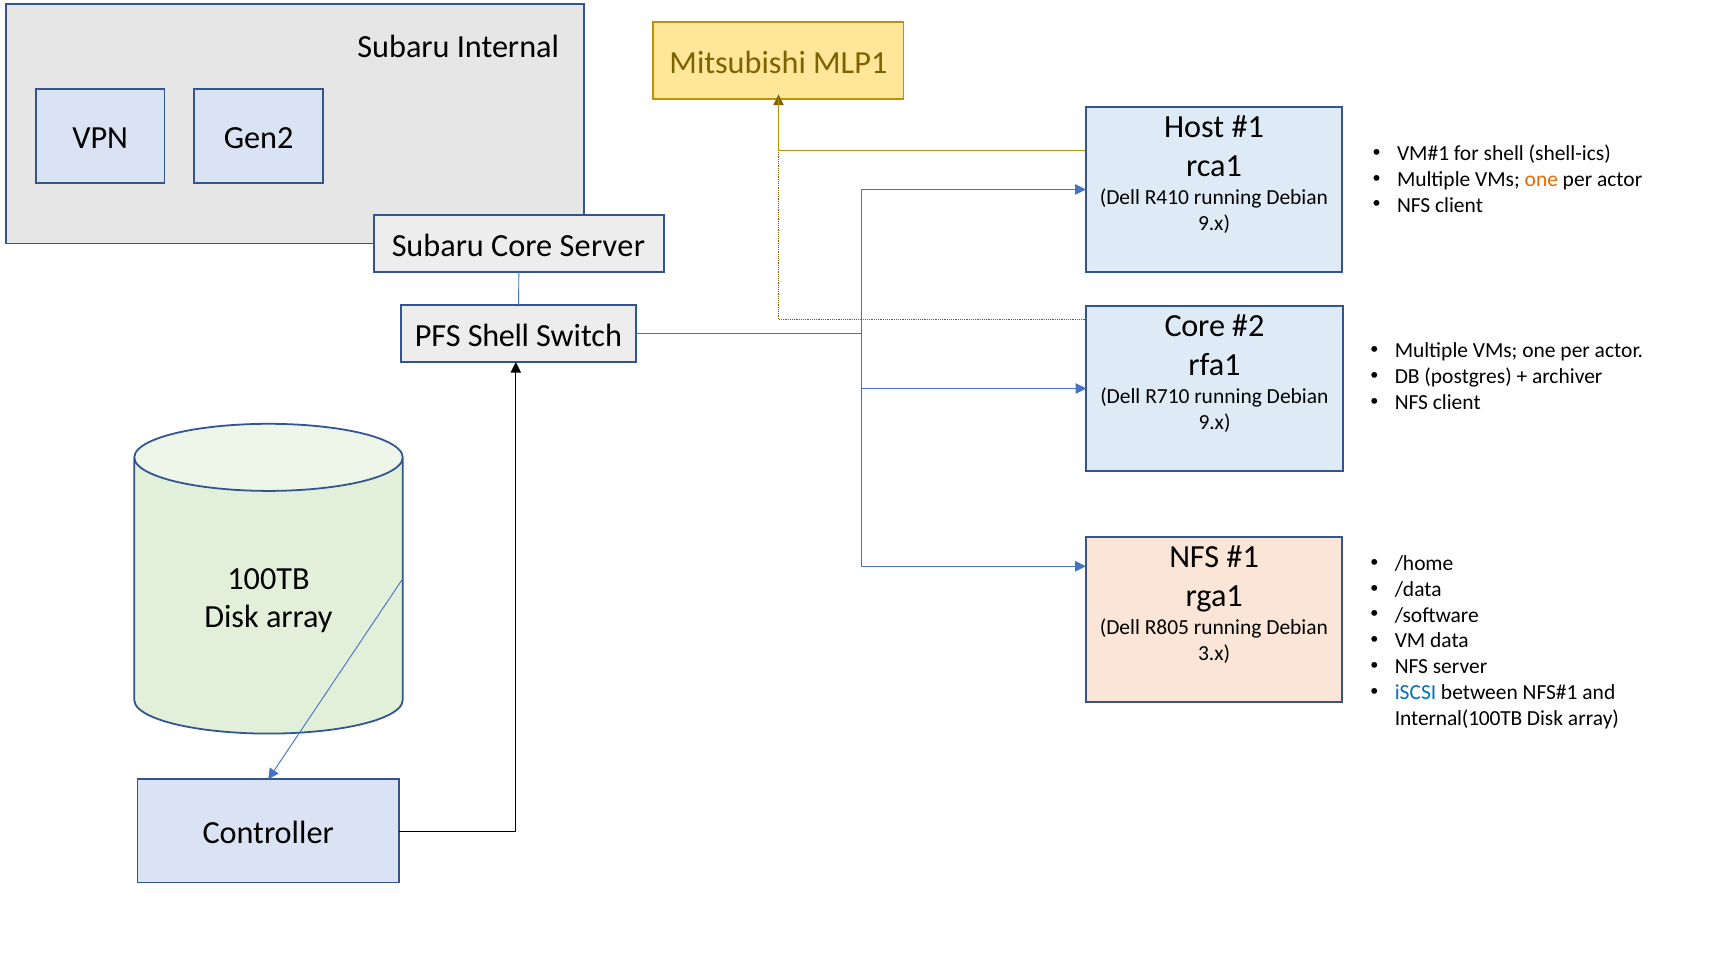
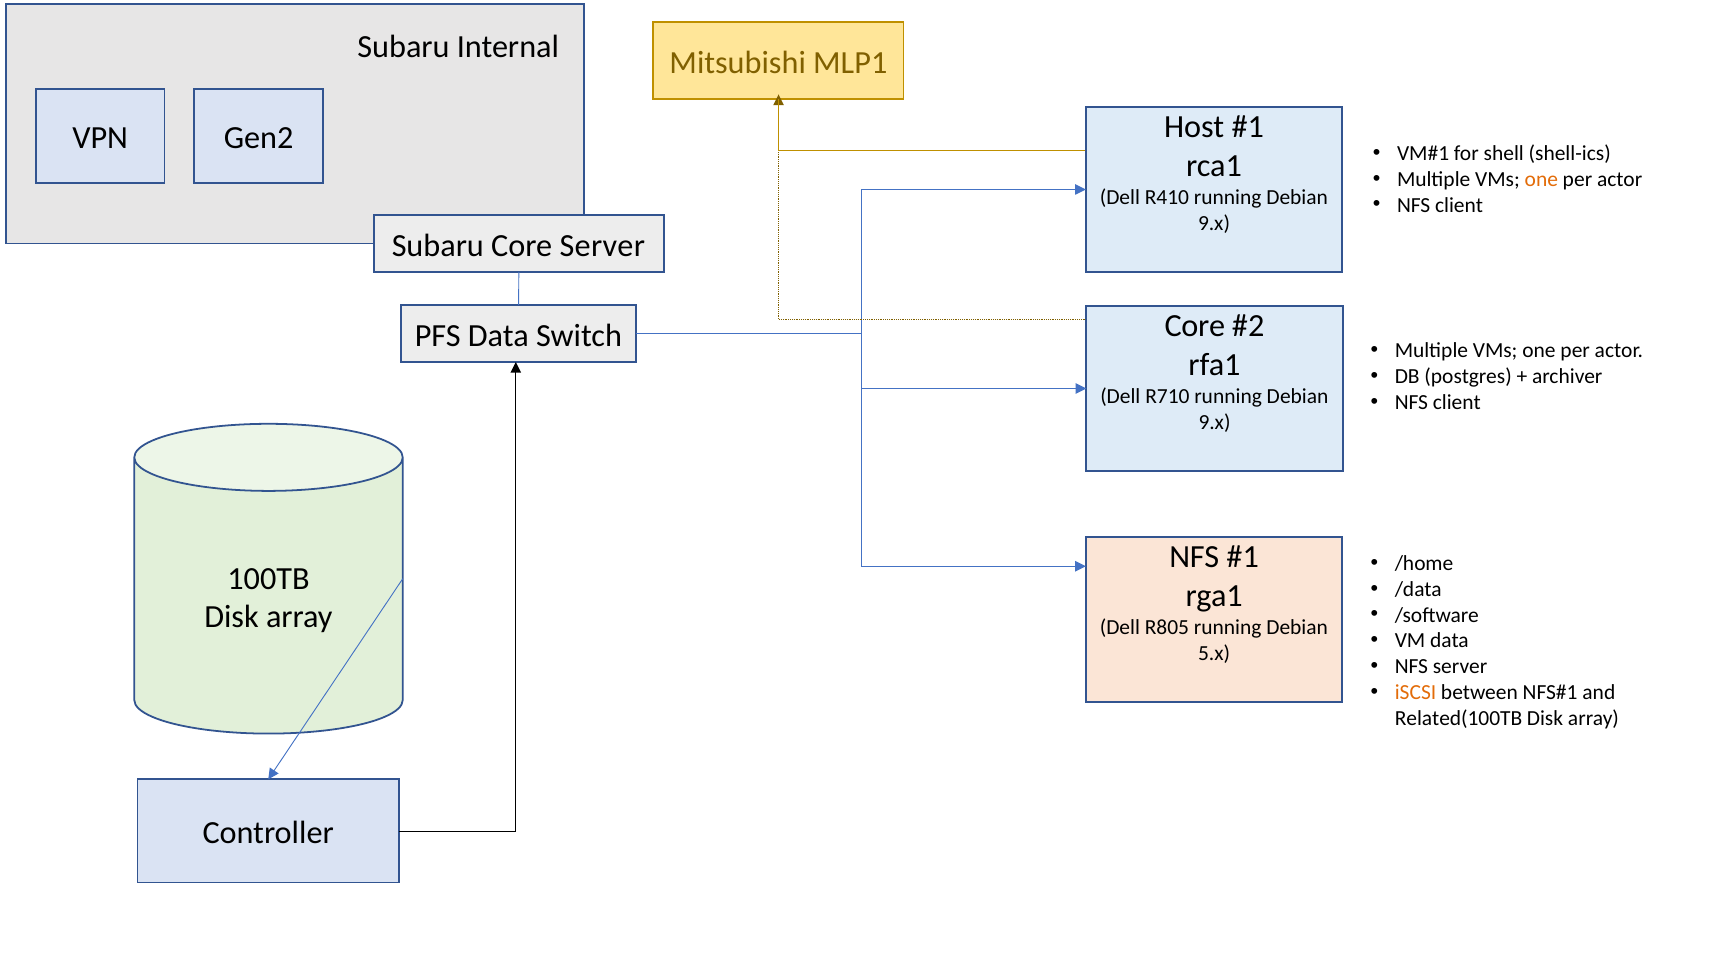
PFS Shell: Shell -> Data (498, 336)
3.x: 3.x -> 5.x (1214, 653)
iSCSI colour: blue -> orange (1416, 693)
Internal(100TB: Internal(100TB -> Related(100TB (1458, 719)
